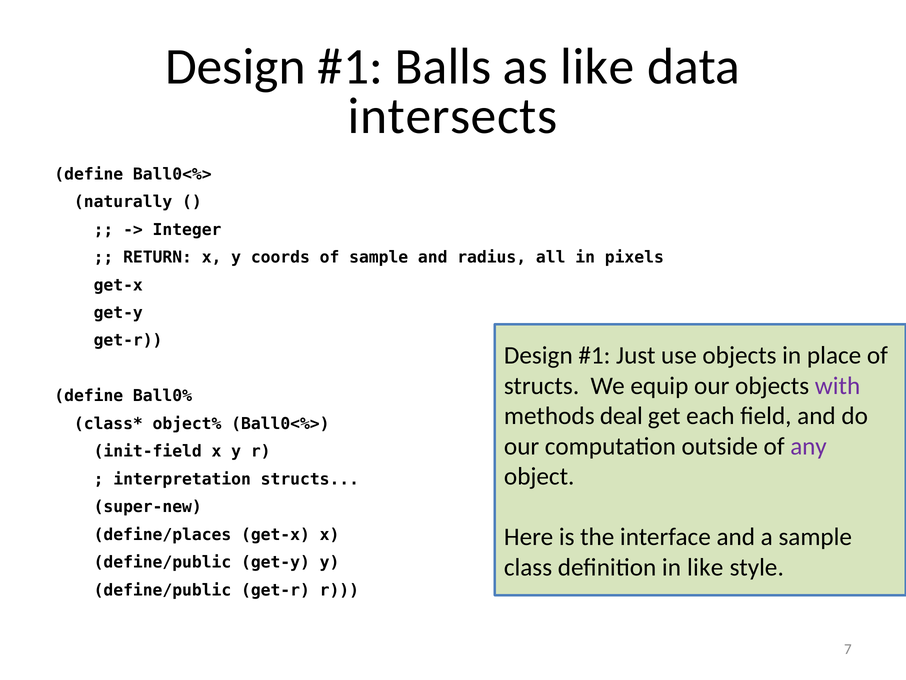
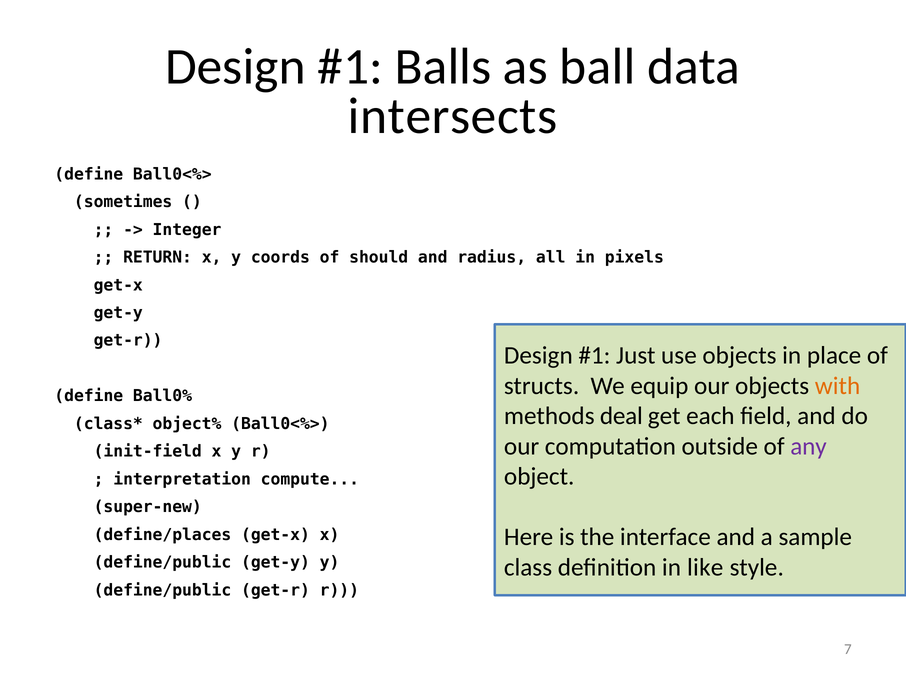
as like: like -> ball (597, 67)
naturally: naturally -> sometimes (123, 202)
of sample: sample -> should (379, 257)
with colour: purple -> orange (838, 386)
interpretation structs: structs -> compute (310, 479)
